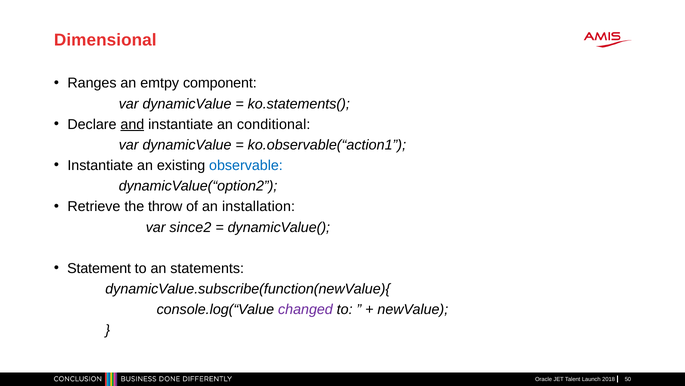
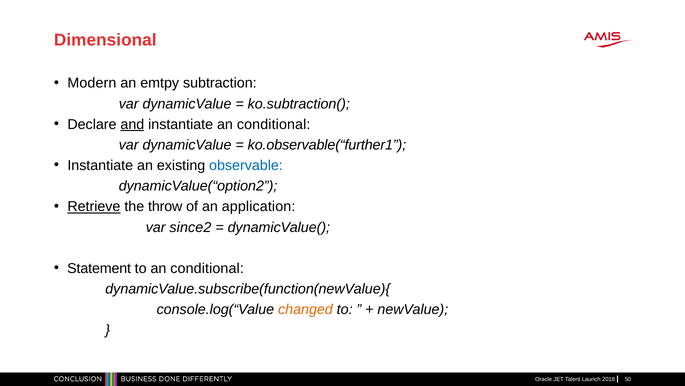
Ranges: Ranges -> Modern (92, 83)
component: component -> subtraction (220, 83)
ko.statements(: ko.statements( -> ko.subtraction( (299, 104)
ko.observable(“action1: ko.observable(“action1 -> ko.observable(“further1 (327, 145)
Retrieve underline: none -> present (94, 206)
installation: installation -> application (259, 206)
to an statements: statements -> conditional (207, 268)
changed colour: purple -> orange (305, 309)
